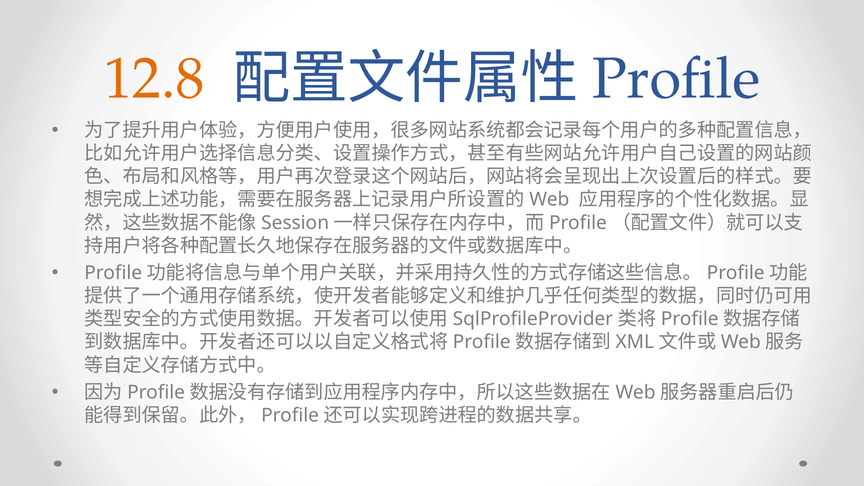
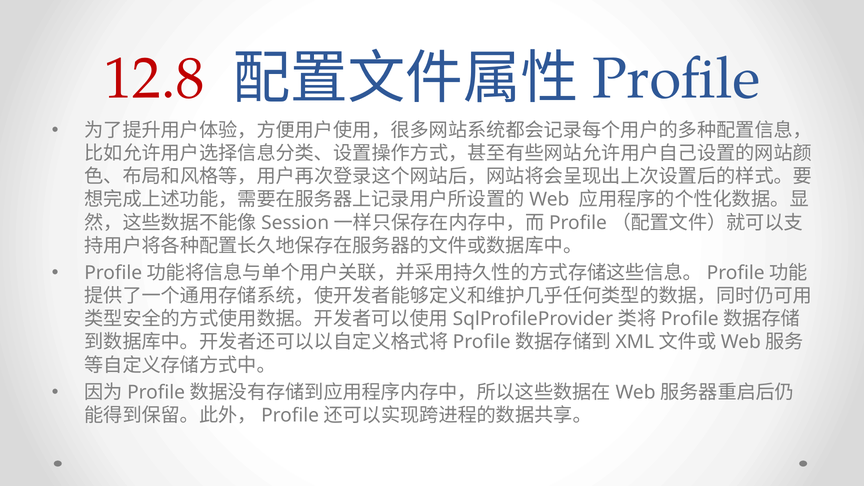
12.8 colour: orange -> red (154, 79)
